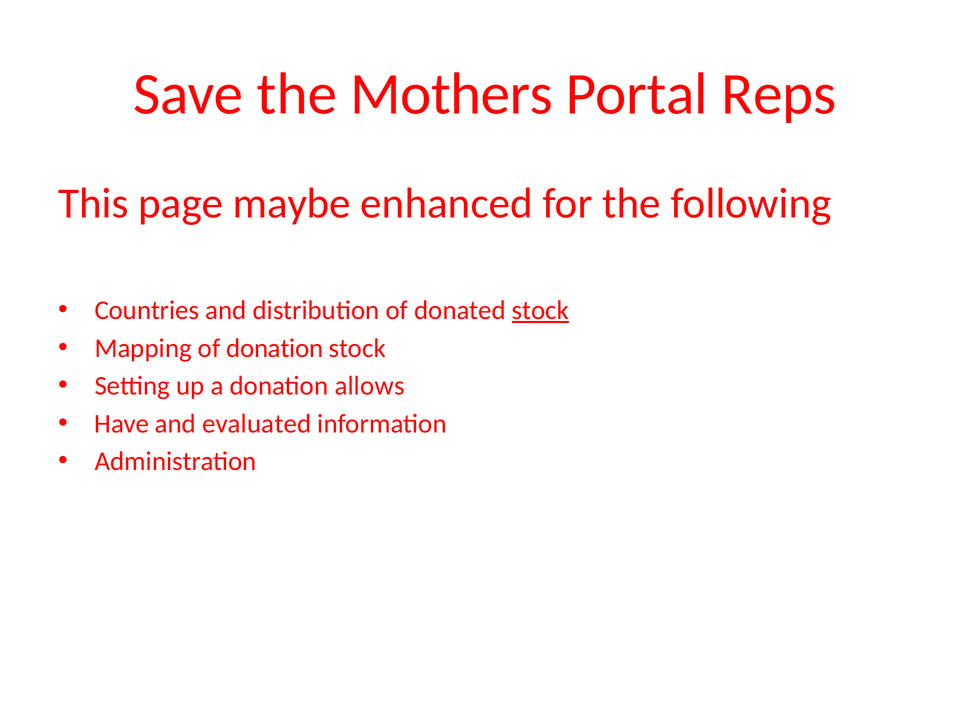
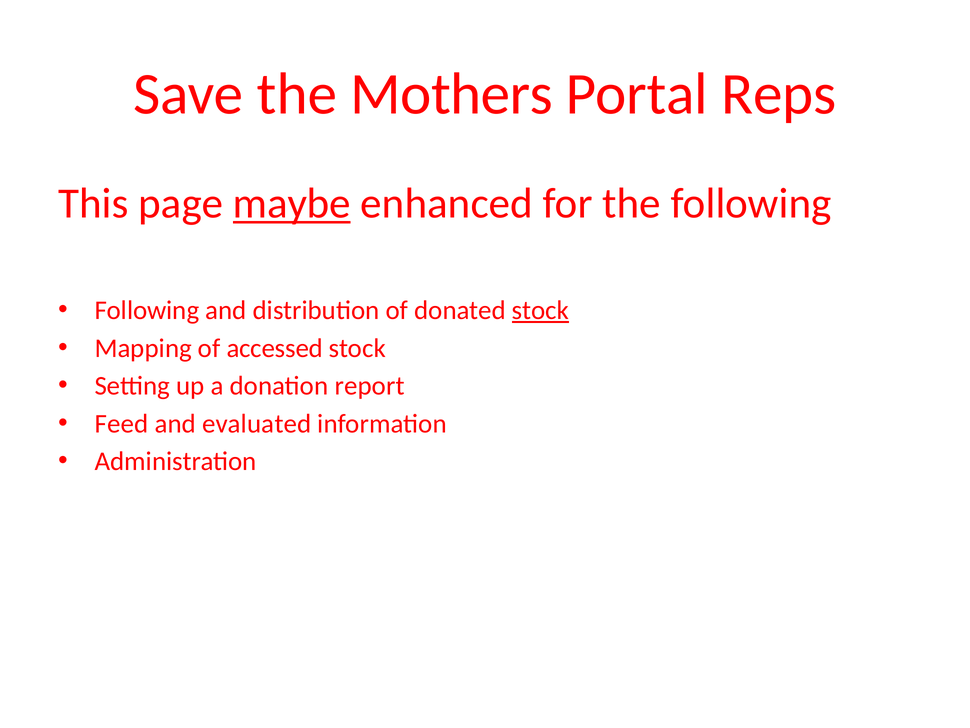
maybe underline: none -> present (292, 203)
Countries: Countries -> Following (147, 310)
of donation: donation -> accessed (275, 348)
allows: allows -> report (370, 386)
Have: Have -> Feed (122, 423)
